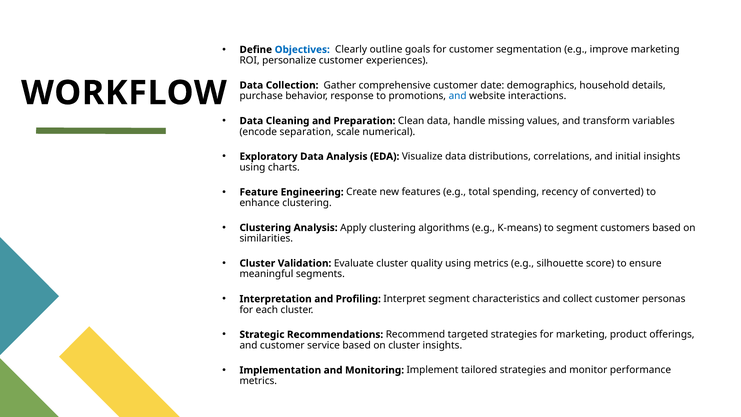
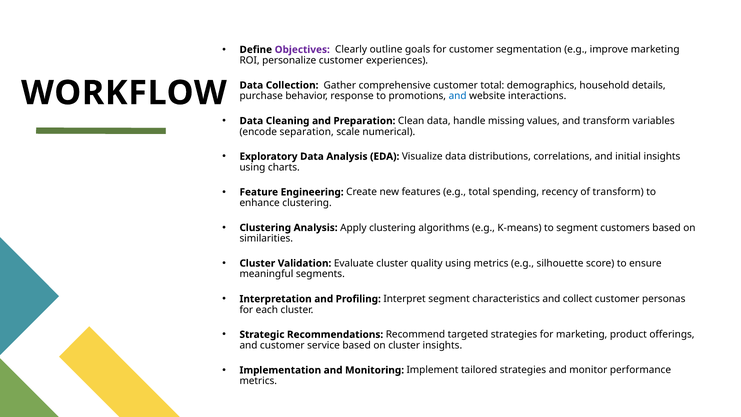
Objectives colour: blue -> purple (302, 50)
customer date: date -> total (492, 85)
of converted: converted -> transform (618, 192)
